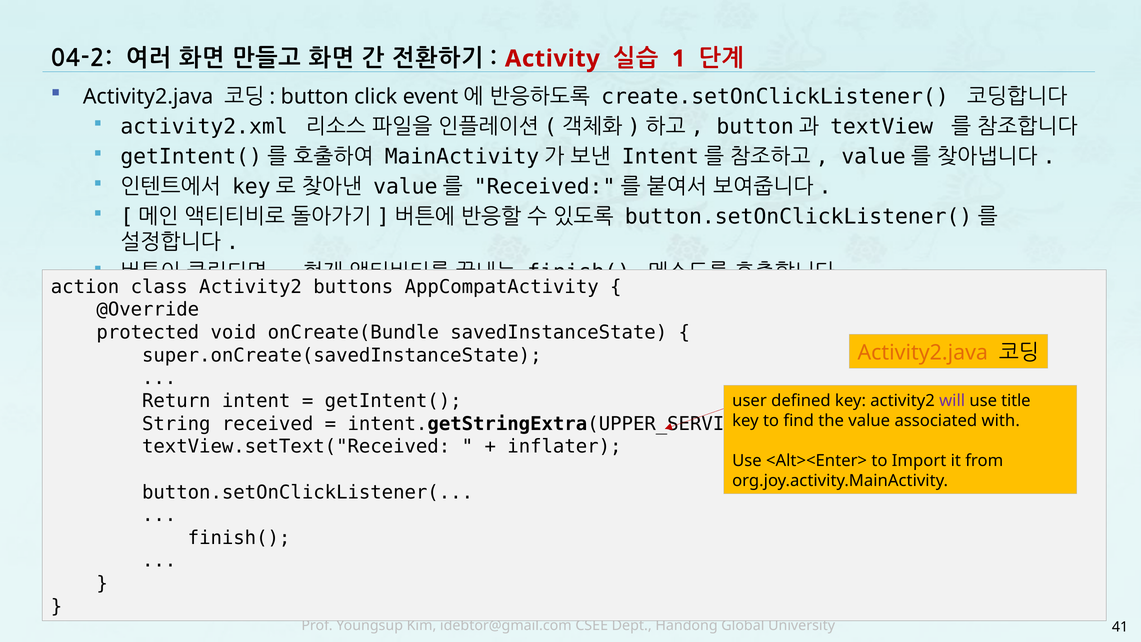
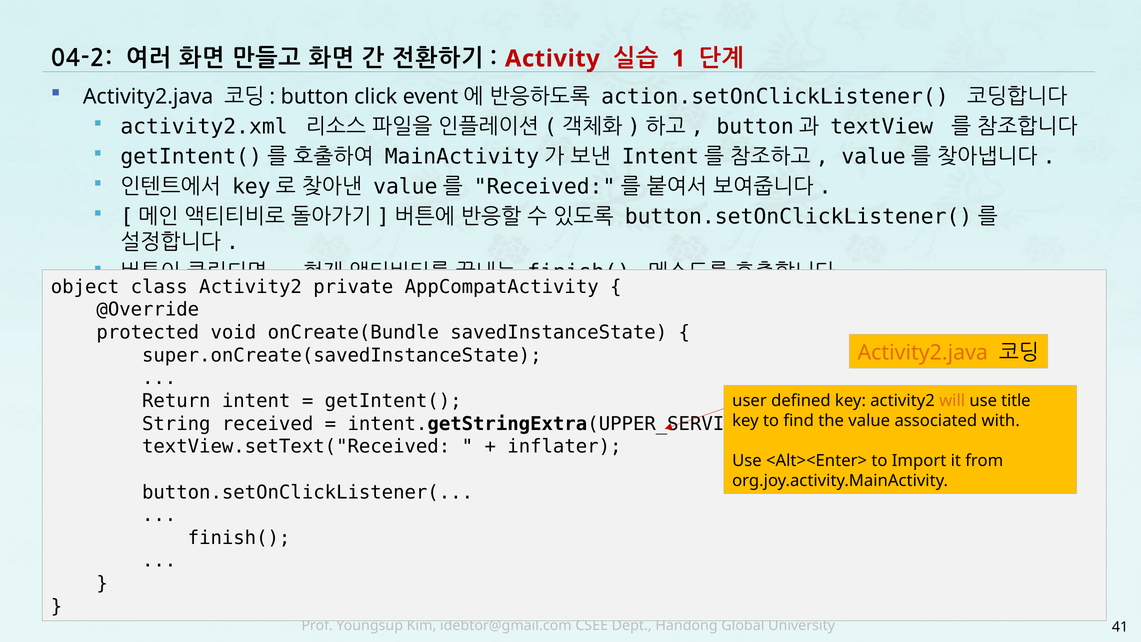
create.setOnClickListener(: create.setOnClickListener( -> action.setOnClickListener( (775, 97)
action: action -> object (85, 287)
buttons: buttons -> private (353, 287)
will colour: purple -> orange (952, 401)
